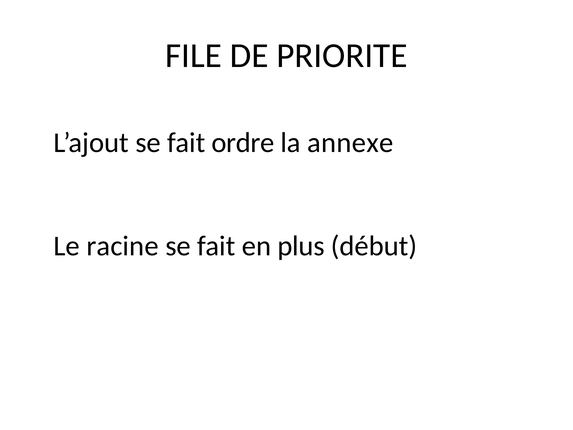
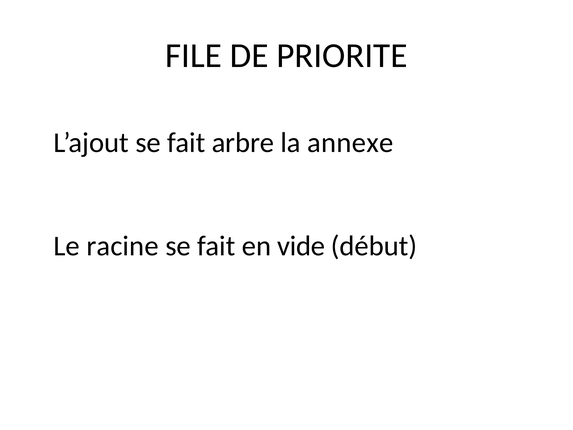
ordre: ordre -> arbre (243, 143)
plus: plus -> vide (301, 246)
